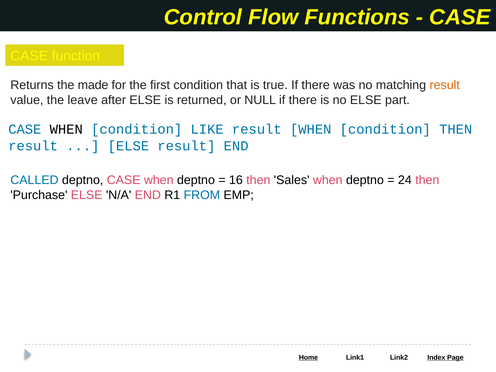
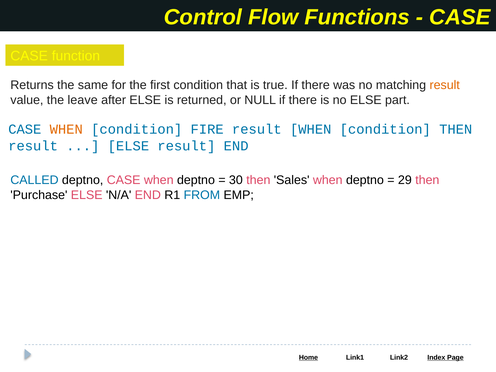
made: made -> same (93, 85)
WHEN colour: black -> orange (66, 129)
LIKE: LIKE -> FIRE (207, 129)
16: 16 -> 30 (236, 180)
24: 24 -> 29 (405, 180)
